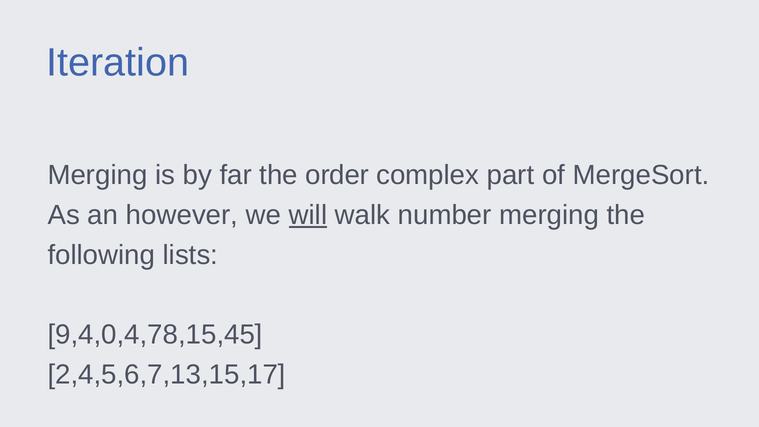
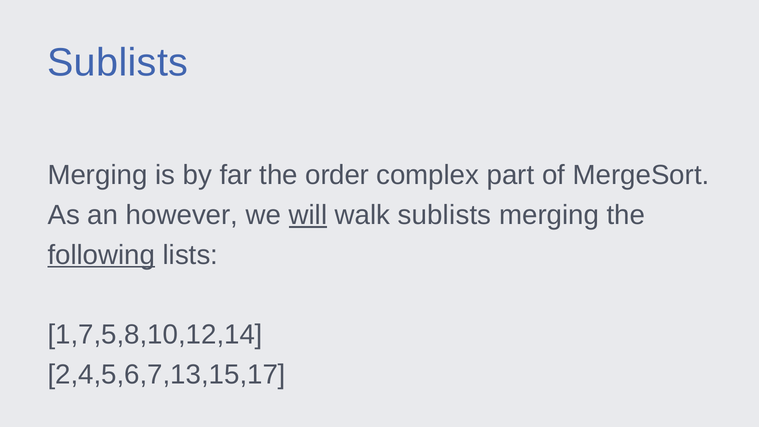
Iteration: Iteration -> Sublists (118, 63)
walk number: number -> sublists (445, 215)
following underline: none -> present (101, 255)
9,4,0,4,78,15,45: 9,4,0,4,78,15,45 -> 1,7,5,8,10,12,14 (155, 335)
